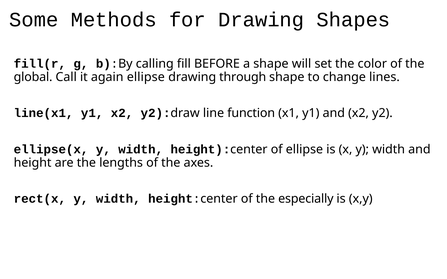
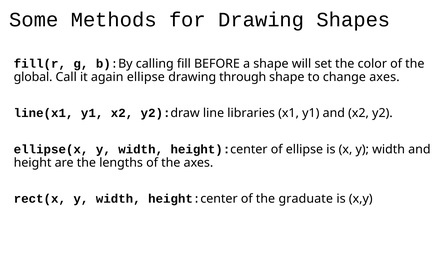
change lines: lines -> axes (384, 77)
function: function -> libraries (251, 113)
especially: especially -> graduate (306, 199)
